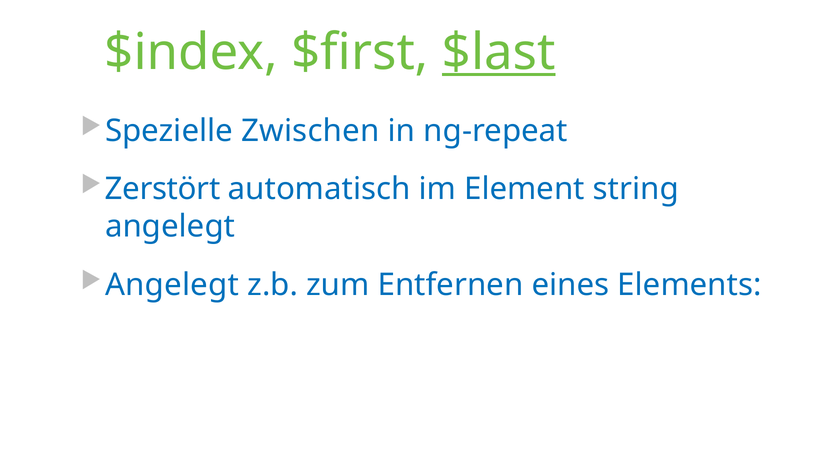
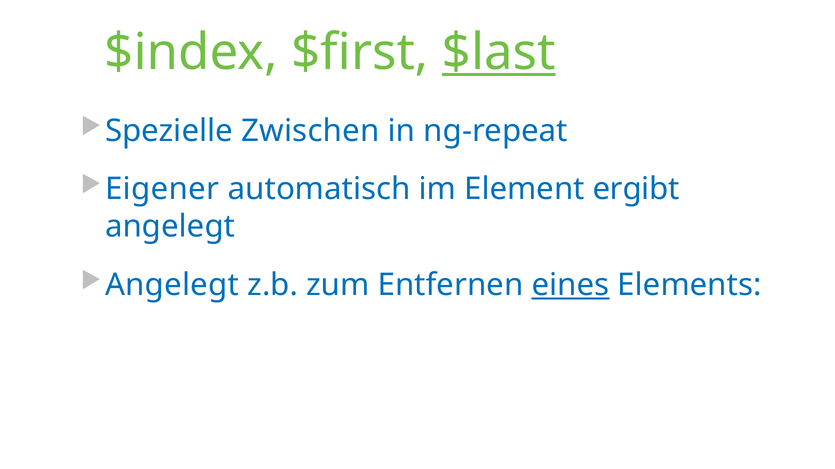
Zerstört: Zerstört -> Eigener (162, 189)
string: string -> ergibt (636, 189)
eines underline: none -> present (570, 285)
